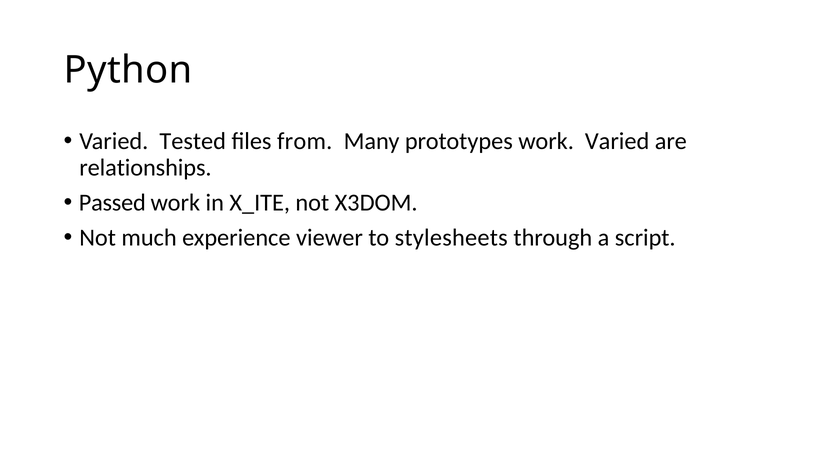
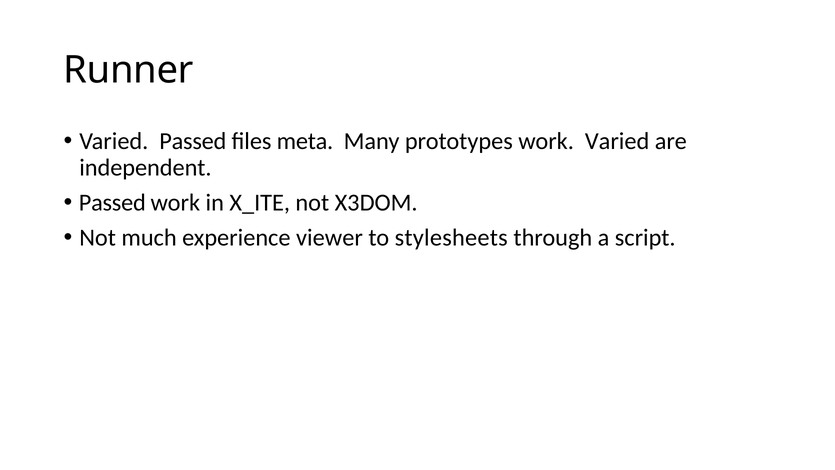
Python: Python -> Runner (129, 70)
Varied Tested: Tested -> Passed (193, 141)
from: from -> meta (305, 141)
relationships: relationships -> independent (145, 167)
